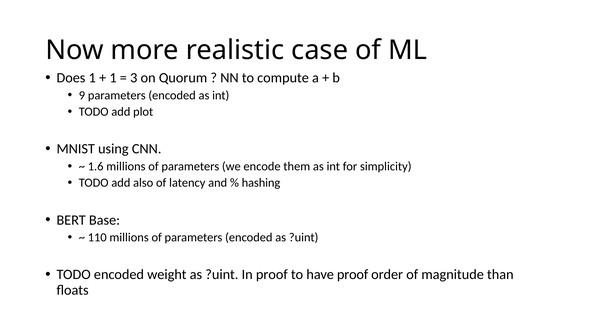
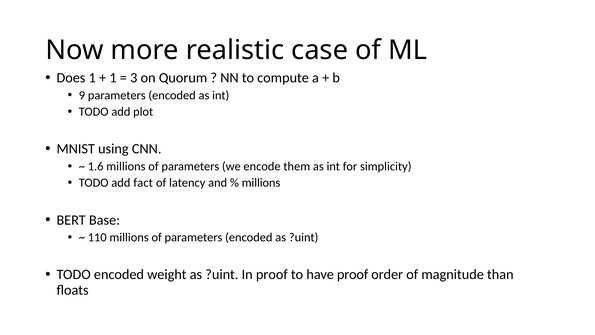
also: also -> fact (143, 183)
hashing: hashing -> millions (261, 183)
